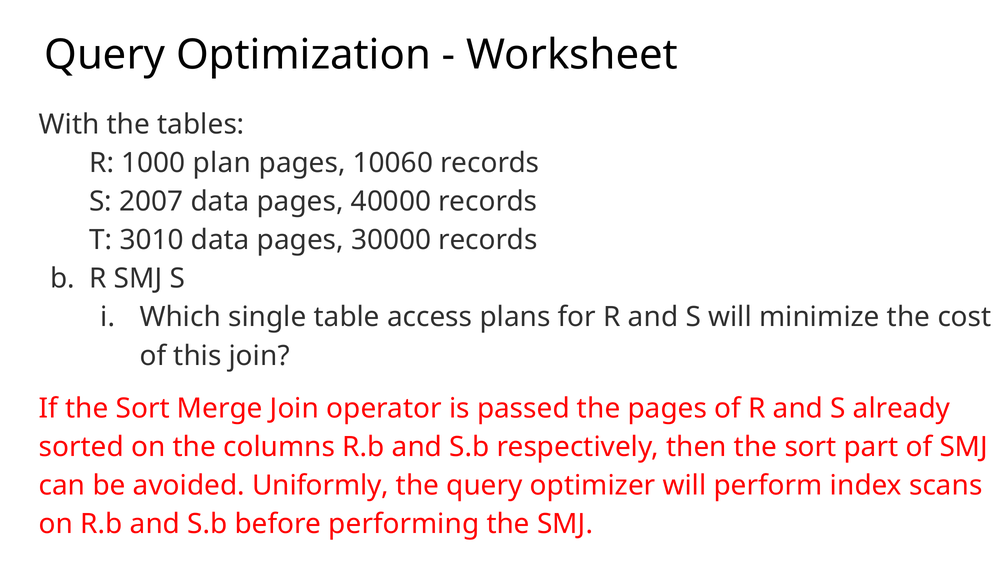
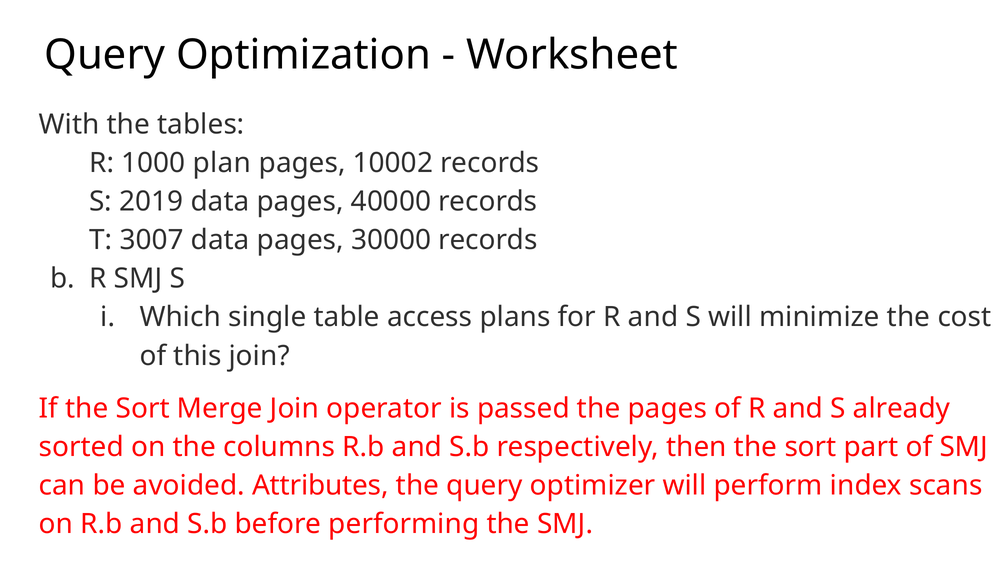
10060: 10060 -> 10002 (393, 163)
2007: 2007 -> 2019 (151, 202)
3010: 3010 -> 3007 (152, 240)
Uniformly: Uniformly -> Attributes (320, 486)
